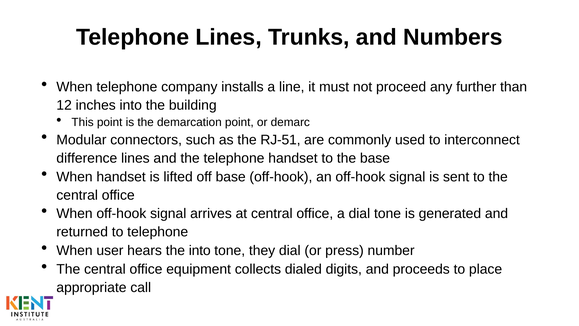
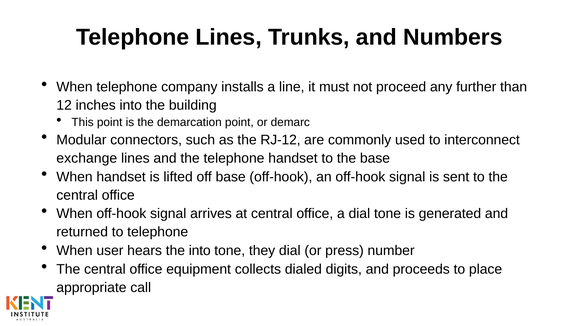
RJ-51: RJ-51 -> RJ-12 (280, 140)
difference: difference -> exchange (87, 158)
